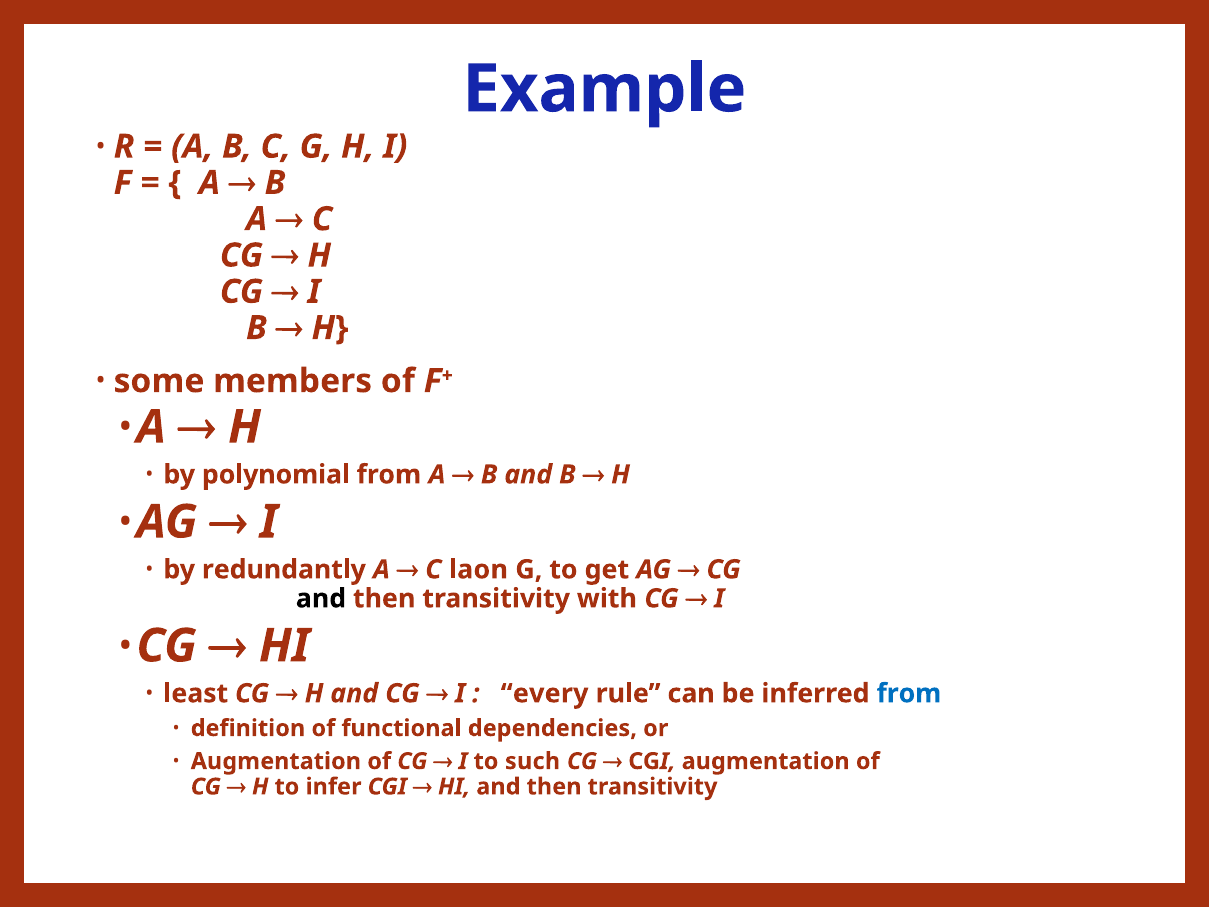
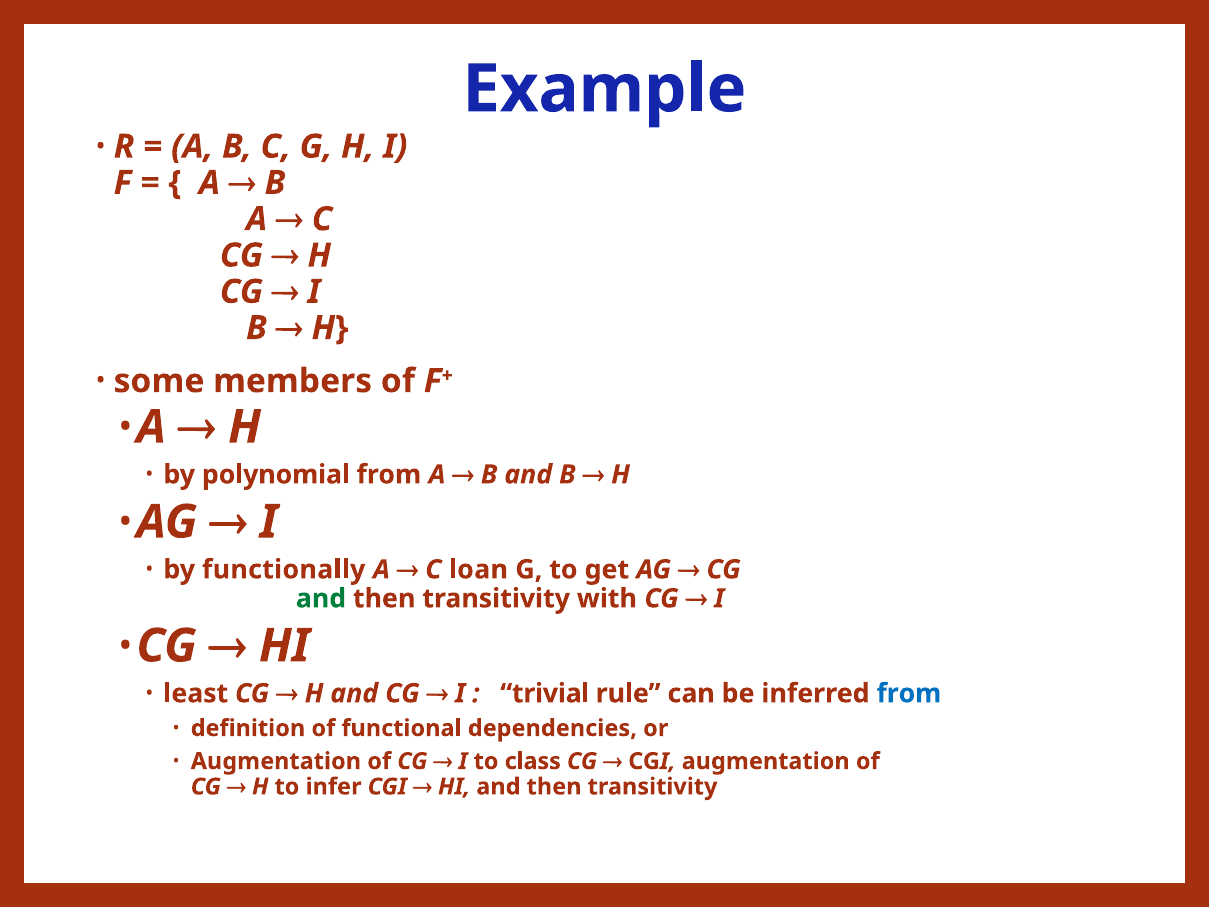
redundantly: redundantly -> functionally (284, 569)
laon: laon -> loan (478, 569)
and colour: black -> green (321, 598)
every: every -> trivial (545, 693)
such: such -> class (533, 761)
